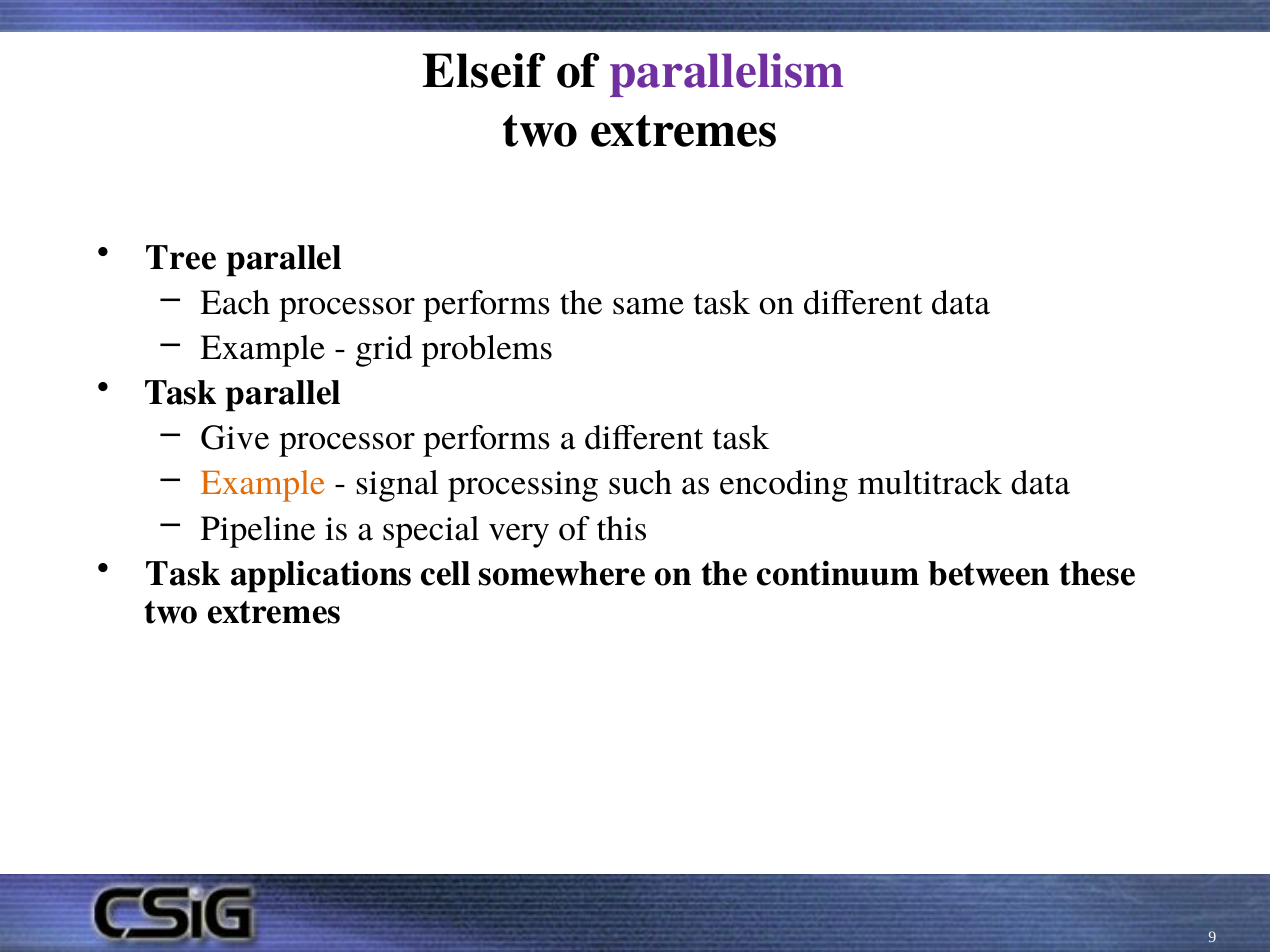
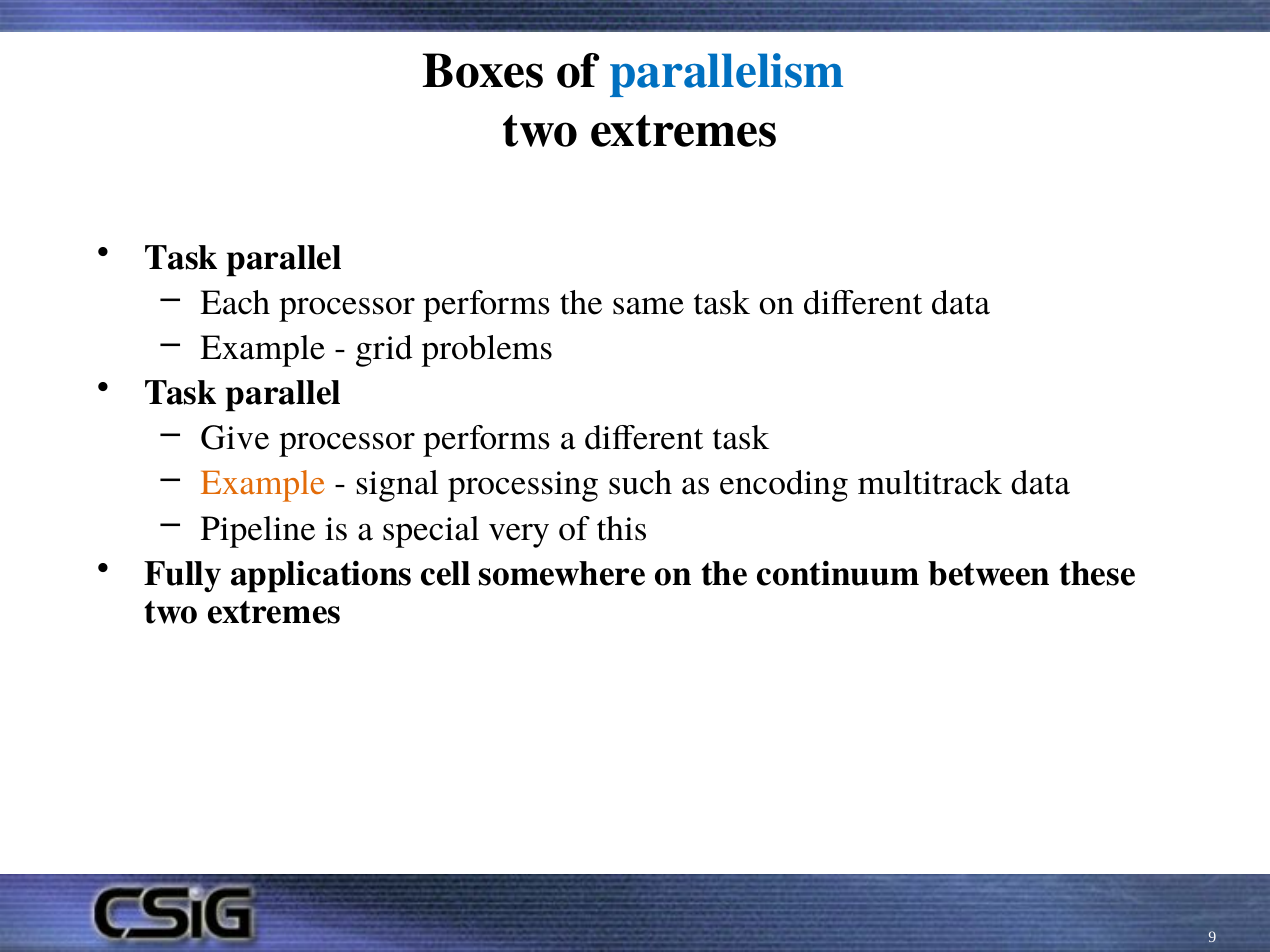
Elseif: Elseif -> Boxes (484, 71)
parallelism colour: purple -> blue (727, 71)
Tree: Tree -> Task (181, 258)
Task: Task -> Fully (183, 574)
